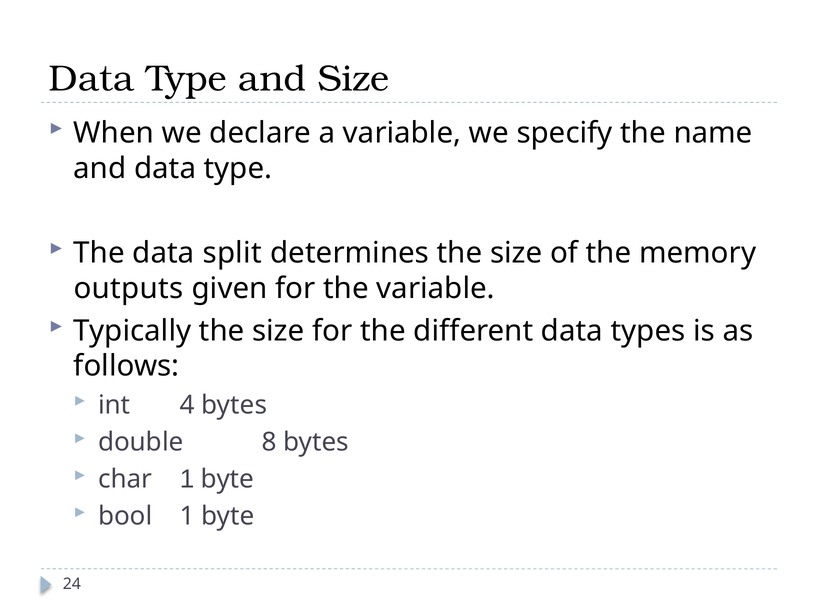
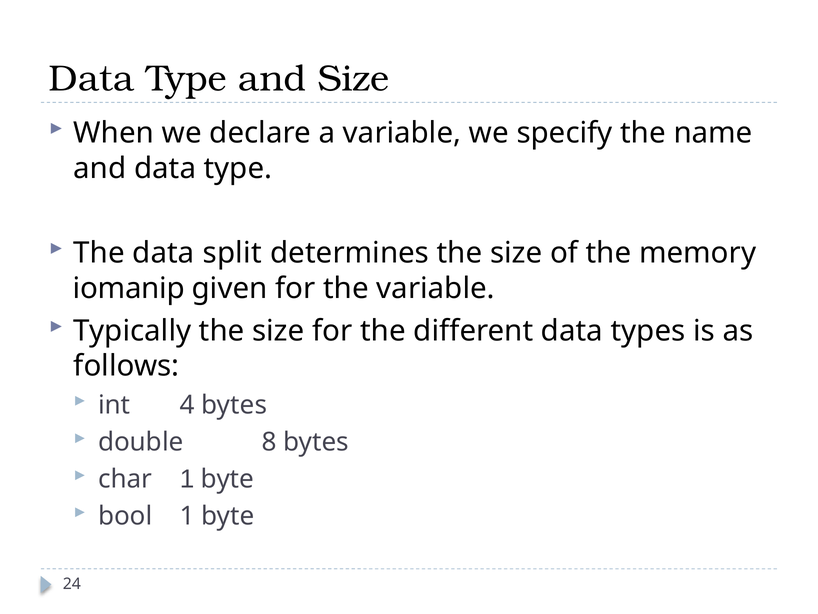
outputs: outputs -> iomanip (129, 288)
